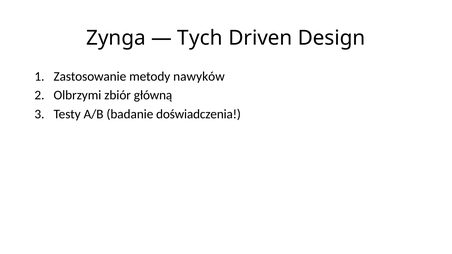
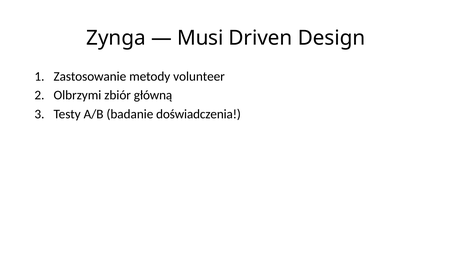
Tych: Tych -> Musi (200, 38)
nawyków: nawyków -> volunteer (199, 76)
